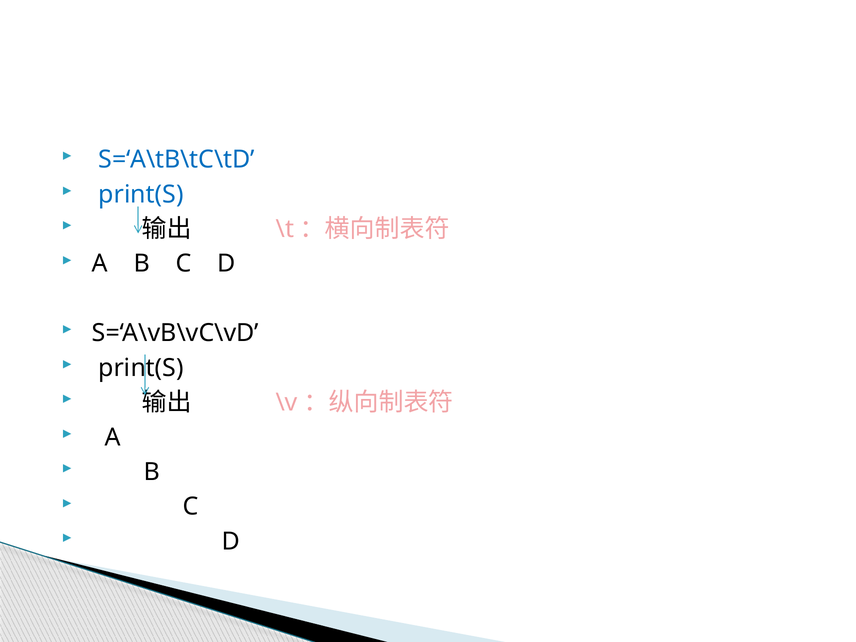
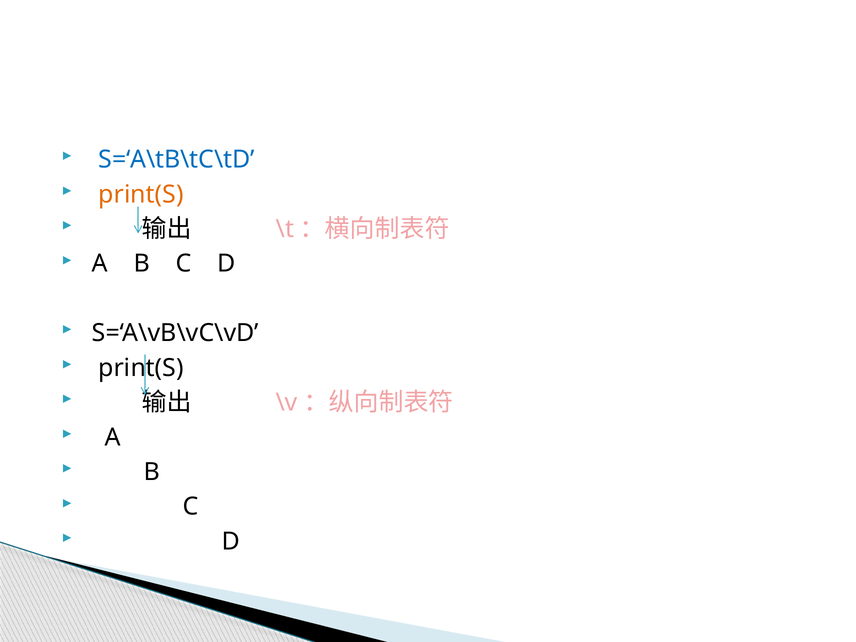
print(S colour: blue -> orange (141, 194)
